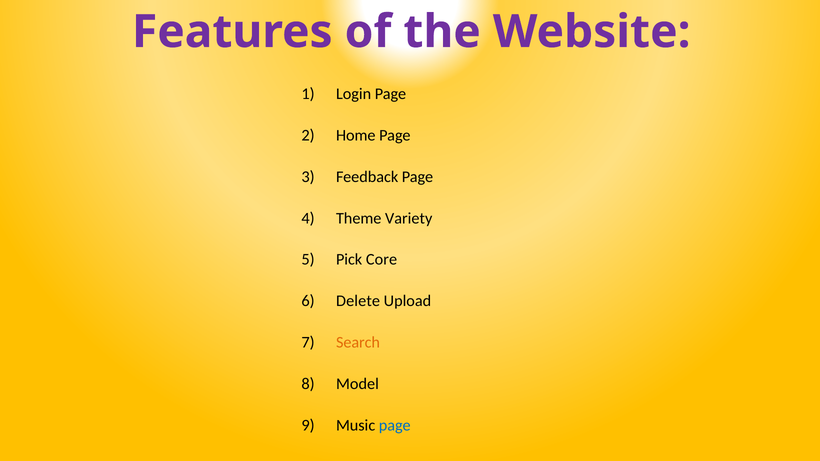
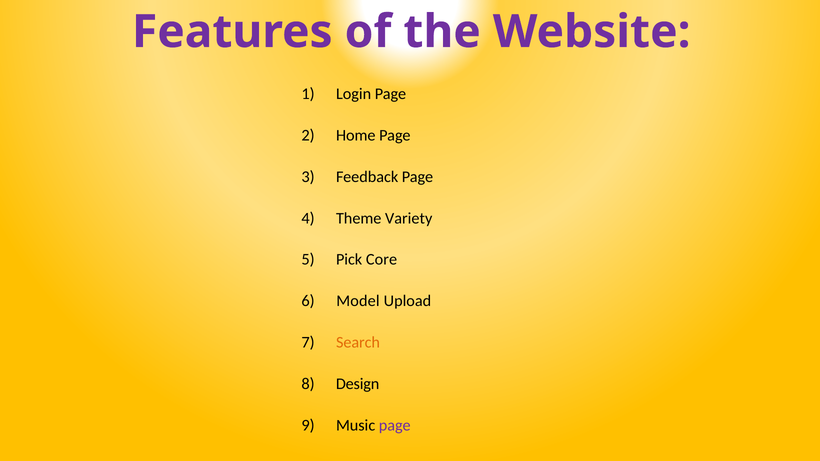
Delete: Delete -> Model (358, 301)
Model: Model -> Design (358, 384)
page colour: blue -> purple (395, 426)
